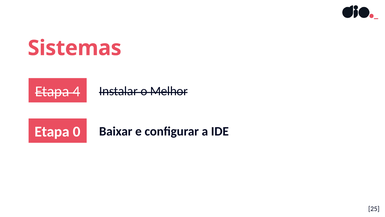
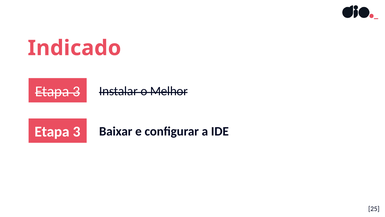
Sistemas: Sistemas -> Indicado (74, 48)
4: 4 -> 3 (76, 91)
0: 0 -> 3 (77, 131)
